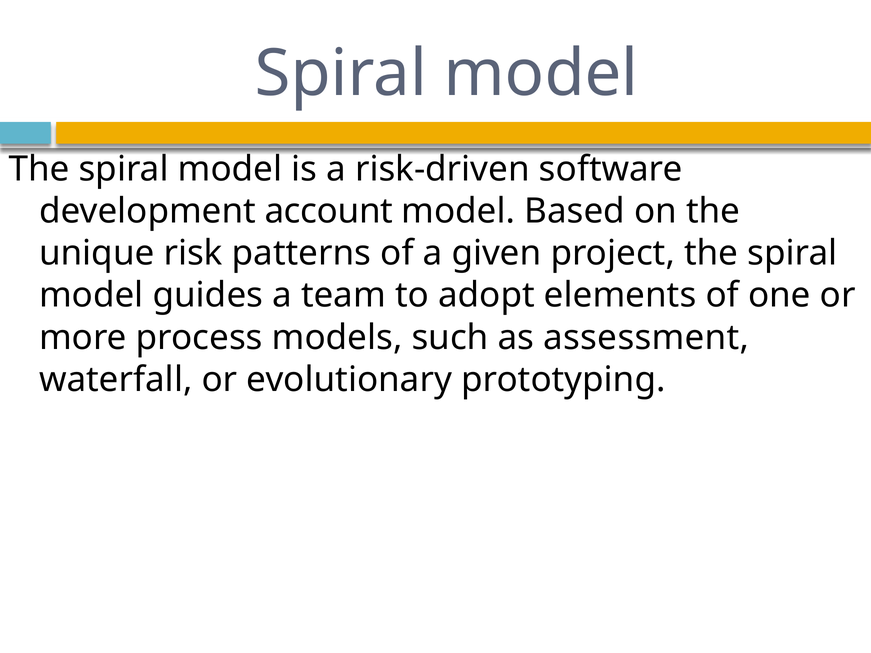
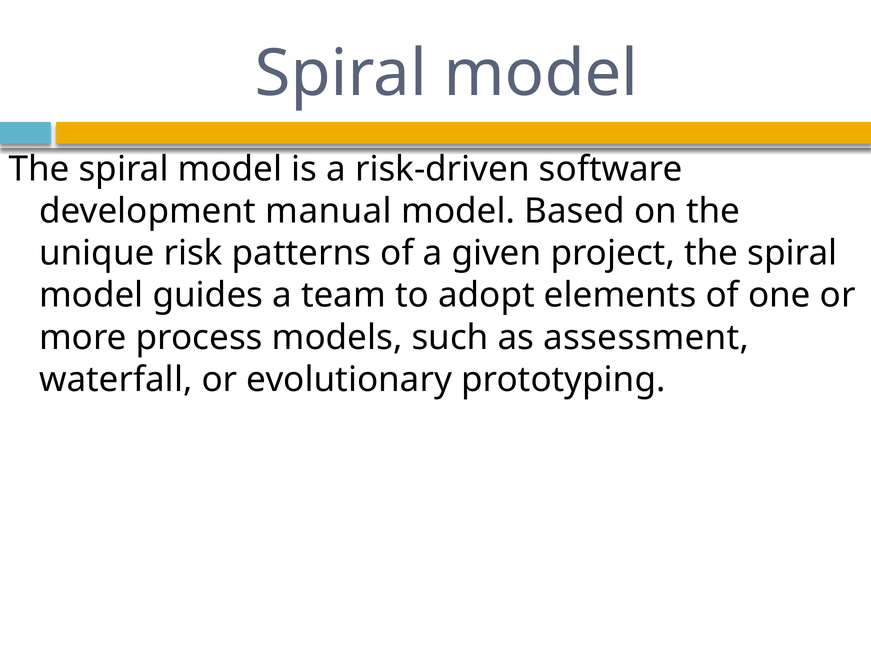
account: account -> manual (329, 211)
